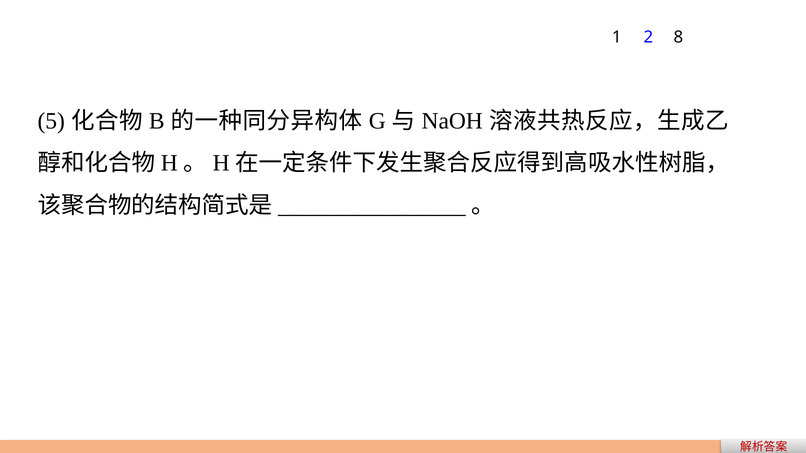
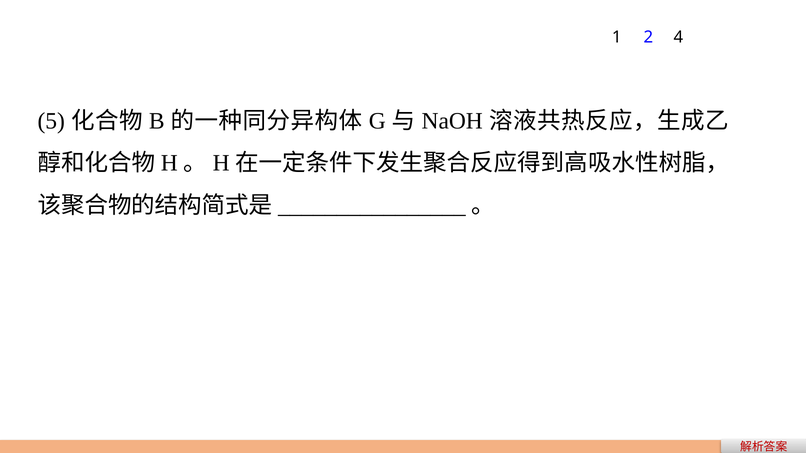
8: 8 -> 4 (678, 37)
